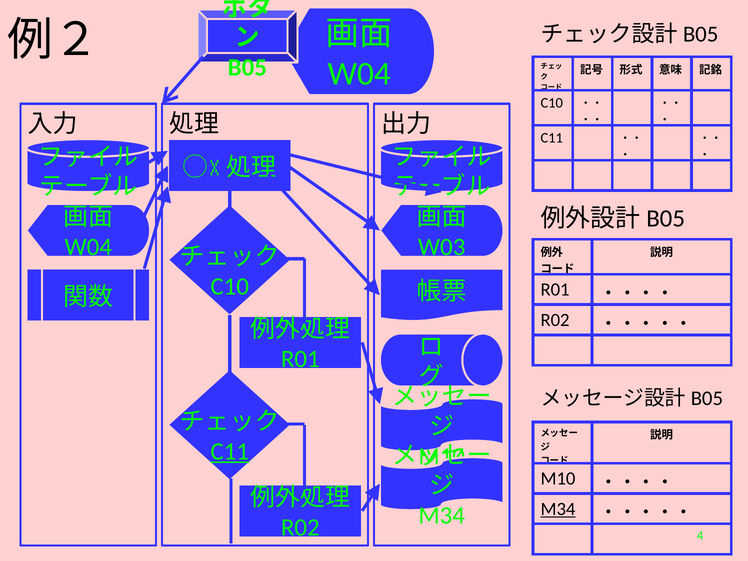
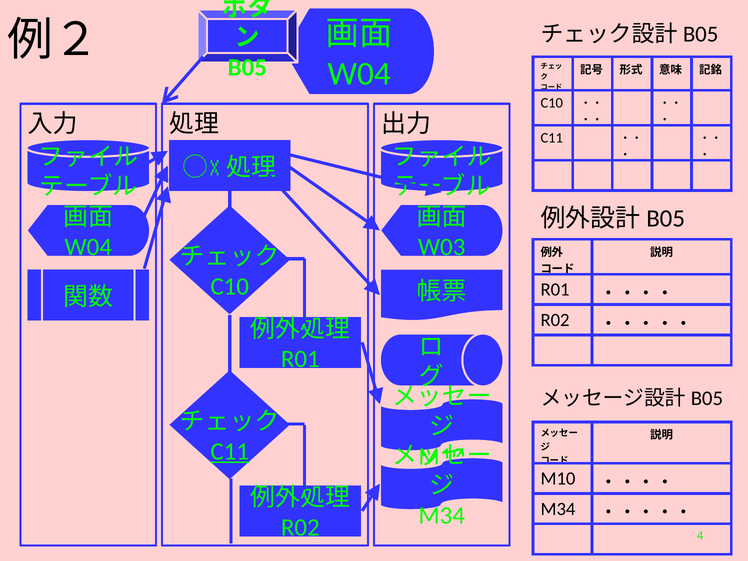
M34 underline: present -> none (558, 509)
